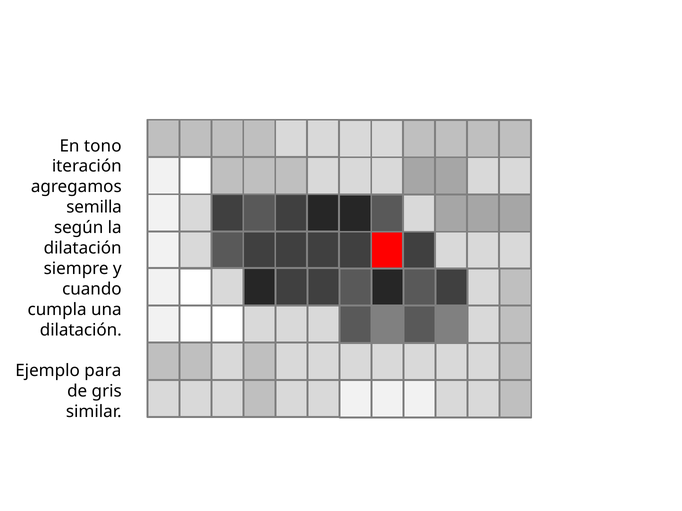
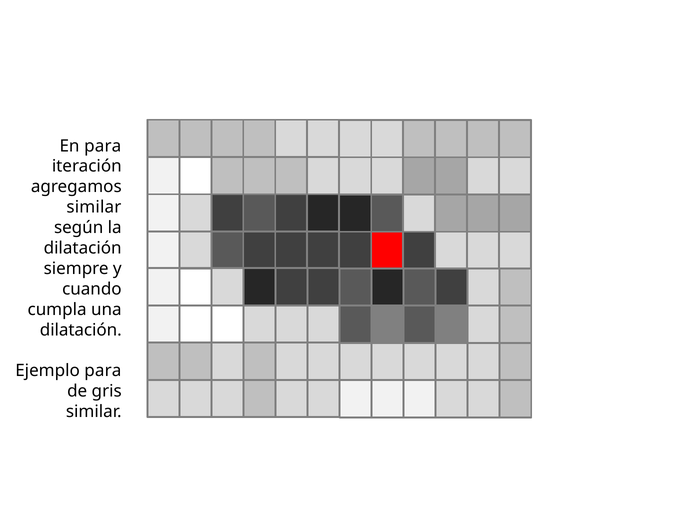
En tono: tono -> para (103, 146)
semilla: semilla -> similar (94, 207)
